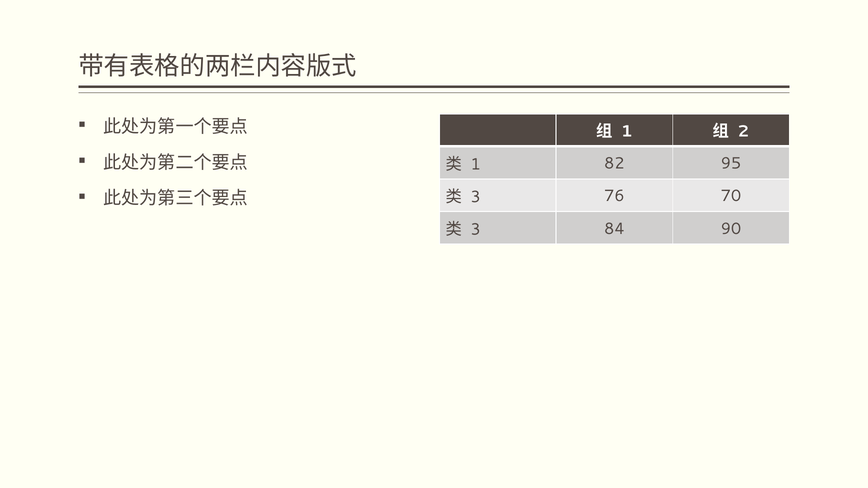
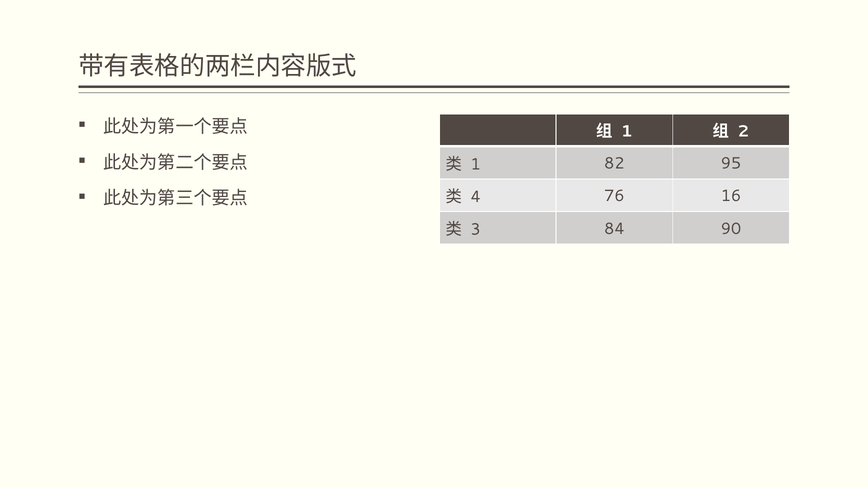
3: 3 -> 4 (476, 197)
70: 70 -> 16 (731, 196)
